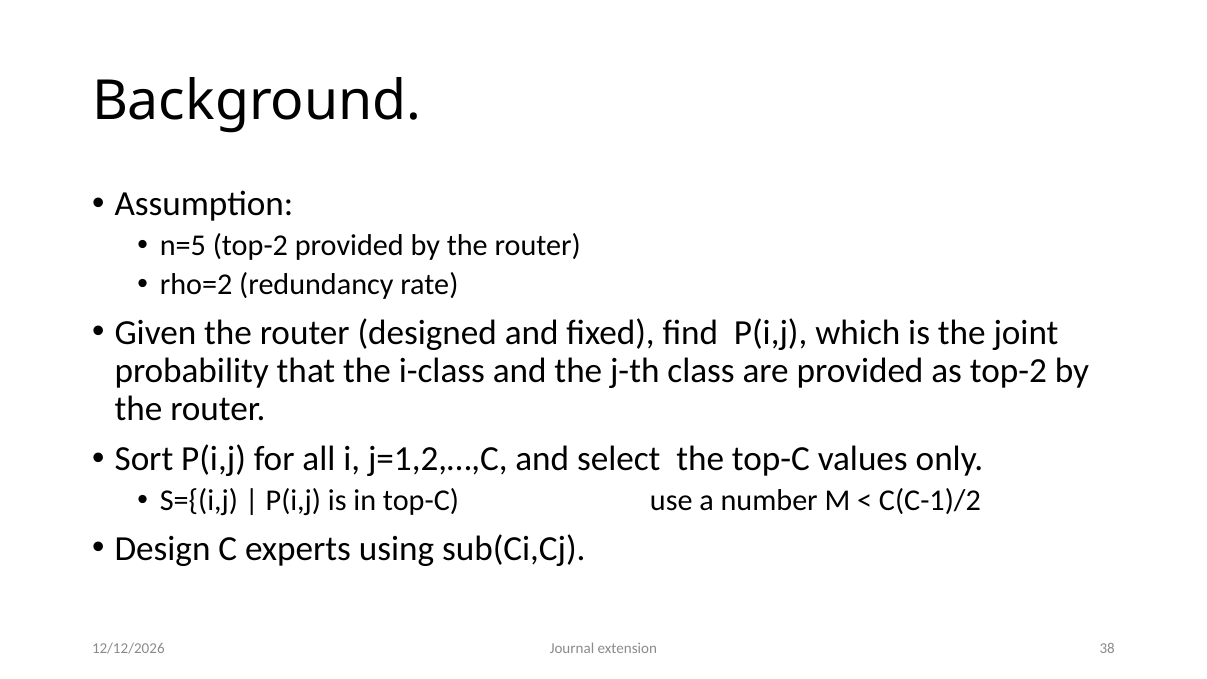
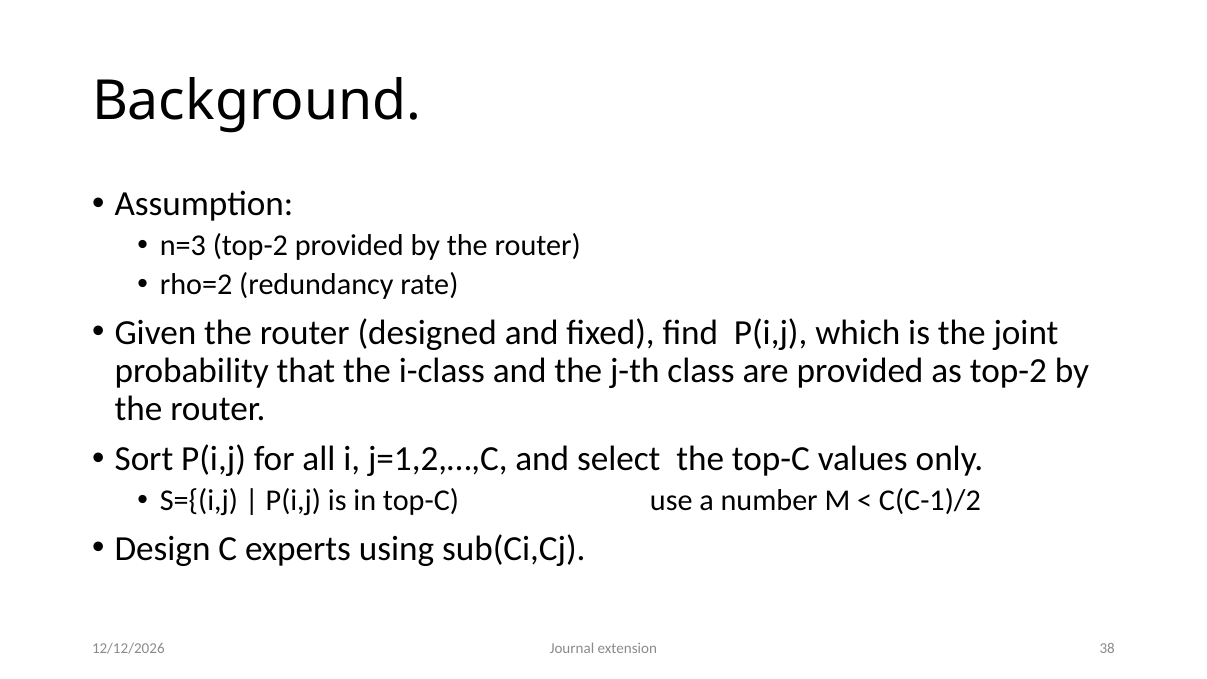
n=5: n=5 -> n=3 (183, 246)
